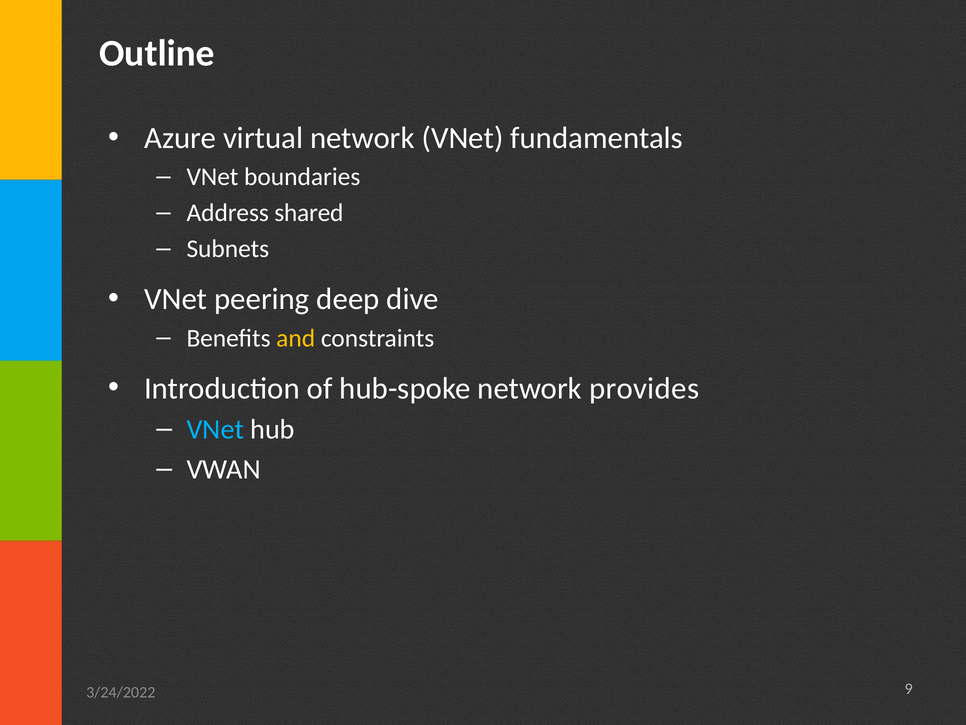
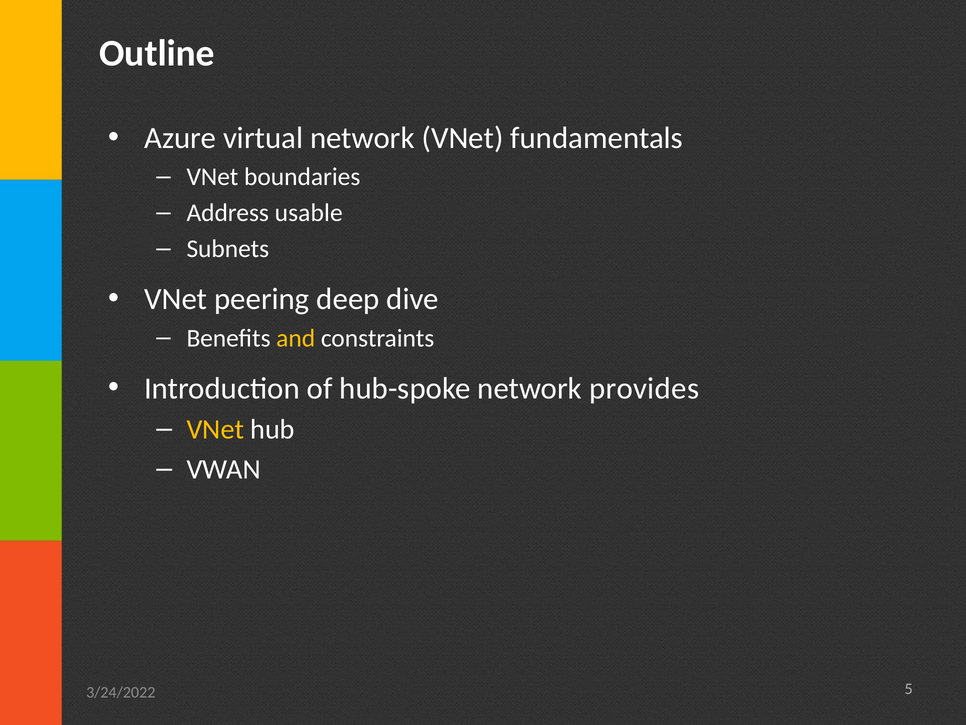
shared: shared -> usable (309, 213)
VNet colour: light blue -> yellow (215, 429)
9: 9 -> 5 (909, 688)
